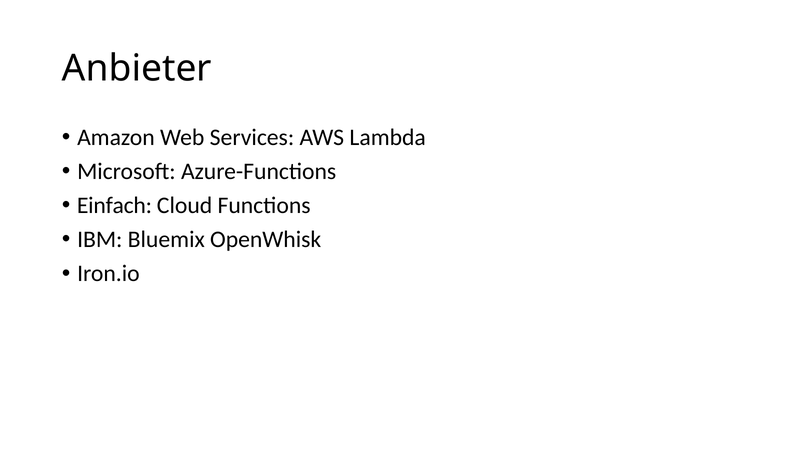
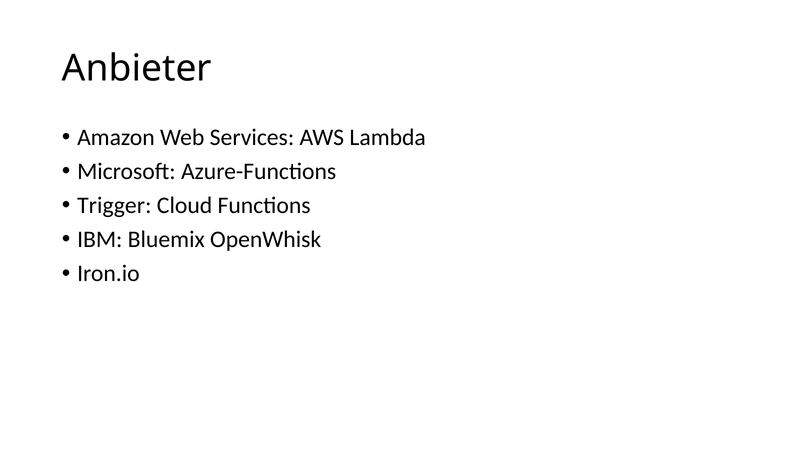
Einfach: Einfach -> Trigger (114, 205)
